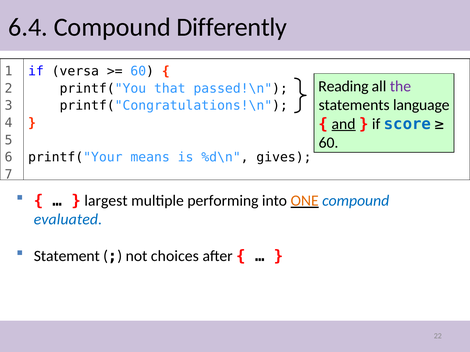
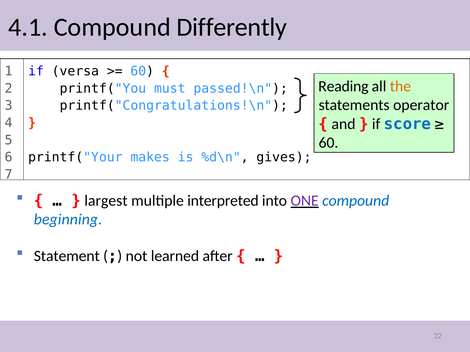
6.4: 6.4 -> 4.1 (28, 27)
the colour: purple -> orange (400, 86)
that: that -> must (170, 89)
language: language -> operator (421, 105)
and underline: present -> none (344, 124)
means: means -> makes (150, 157)
performing: performing -> interpreted (223, 201)
ONE colour: orange -> purple (305, 201)
evaluated: evaluated -> beginning (68, 220)
choices: choices -> learned (175, 256)
